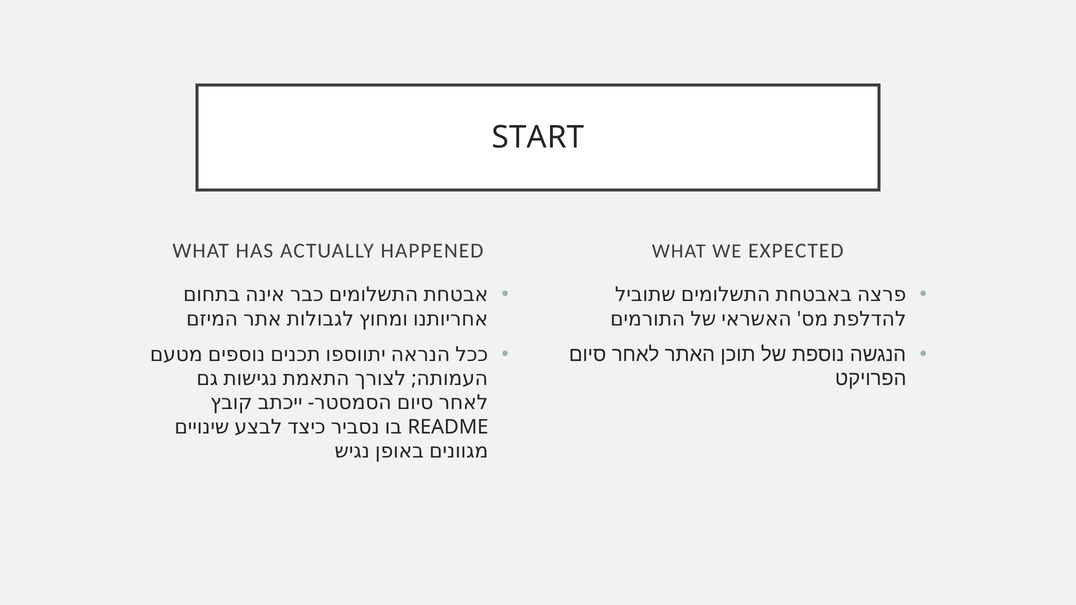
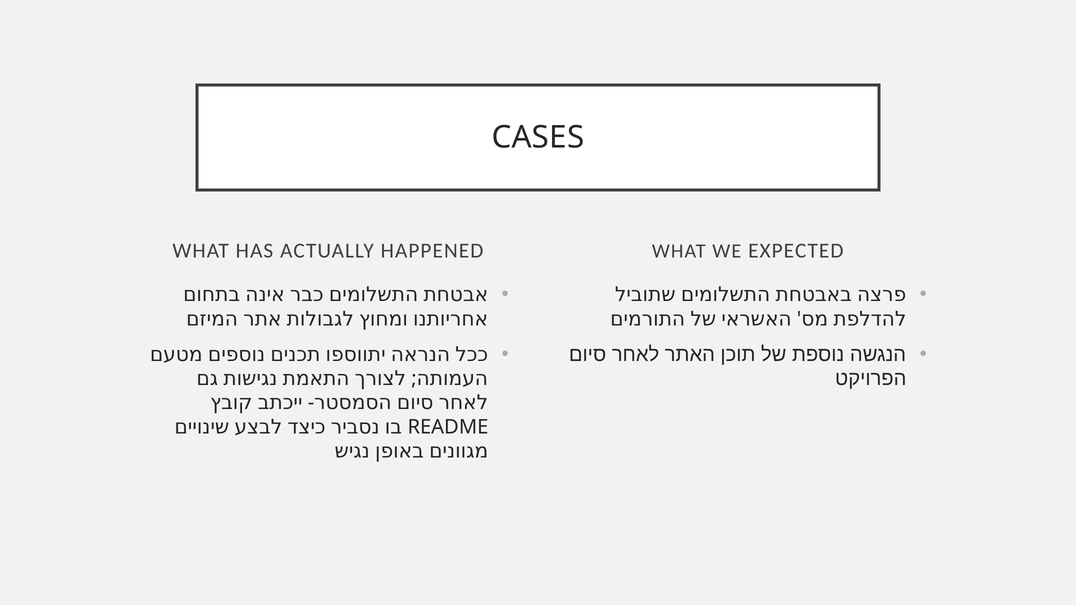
START: START -> CASES (538, 137)
